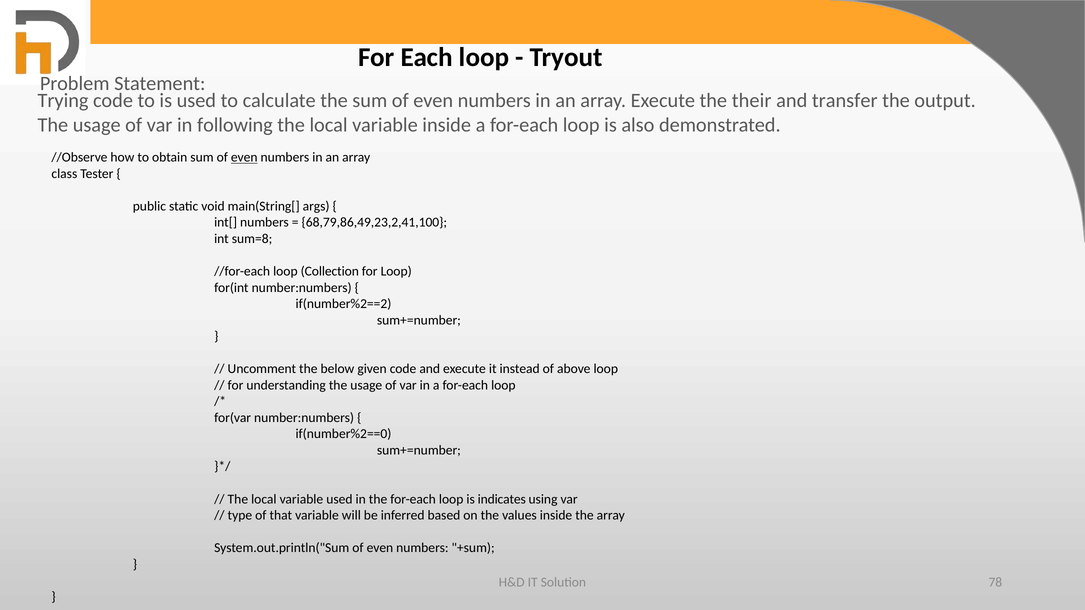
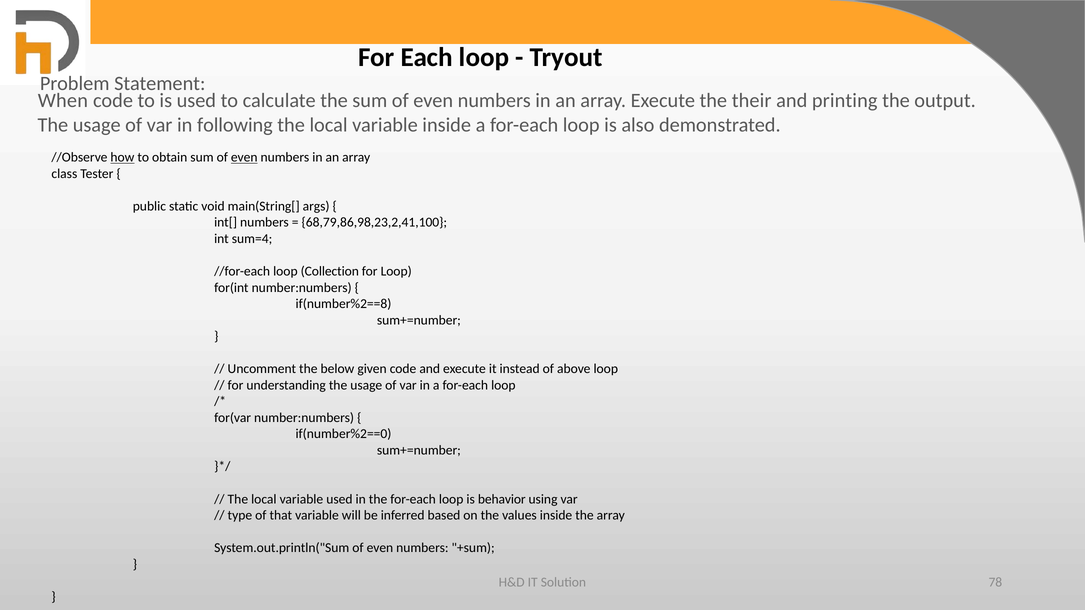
Trying: Trying -> When (63, 101)
transfer: transfer -> printing (845, 101)
how underline: none -> present (122, 158)
68,79,86,49,23,2,41,100: 68,79,86,49,23,2,41,100 -> 68,79,86,98,23,2,41,100 (374, 223)
sum=8: sum=8 -> sum=4 (252, 239)
if(number%2==2: if(number%2==2 -> if(number%2==8 (344, 304)
indicates: indicates -> behavior (502, 499)
